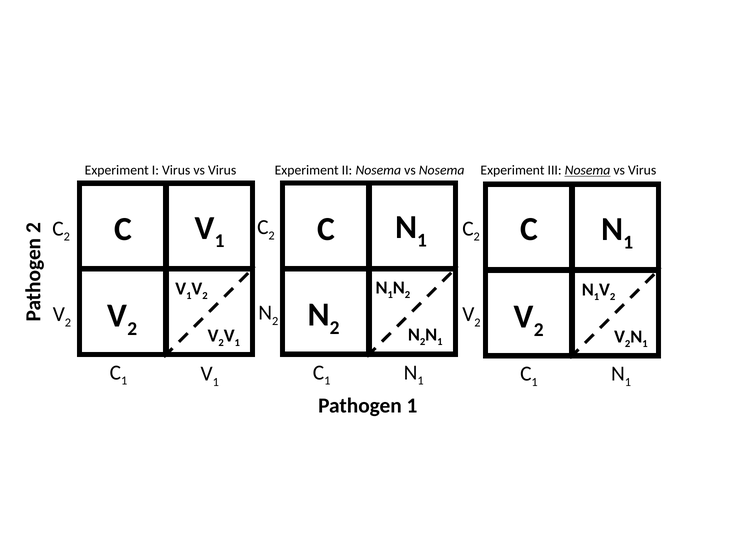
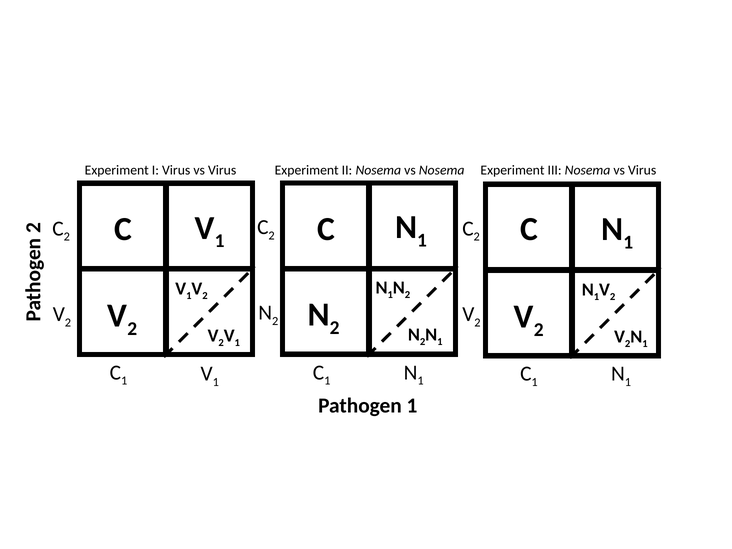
Nosema underline: present -> none (588, 170)
